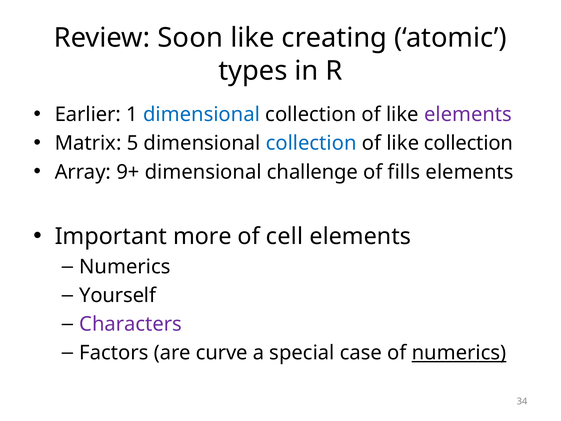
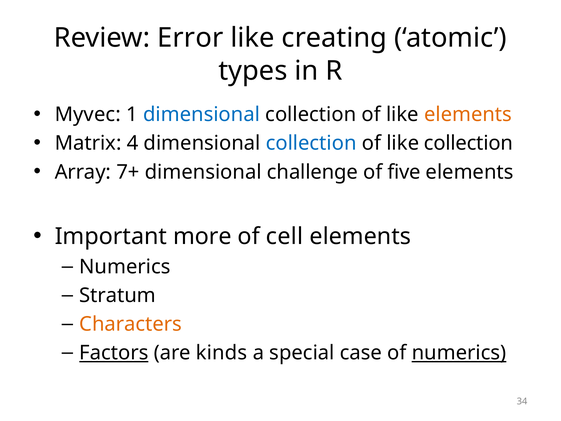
Soon: Soon -> Error (190, 38)
Earlier: Earlier -> Myvec (88, 115)
elements colour: purple -> orange (468, 115)
5: 5 -> 4 (133, 143)
9+: 9+ -> 7+ (128, 172)
fills: fills -> five (404, 172)
Yourself: Yourself -> Stratum (118, 295)
Characters colour: purple -> orange (131, 324)
Factors underline: none -> present (114, 353)
curve: curve -> kinds (222, 353)
